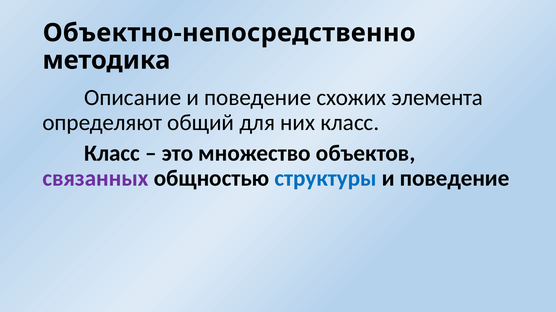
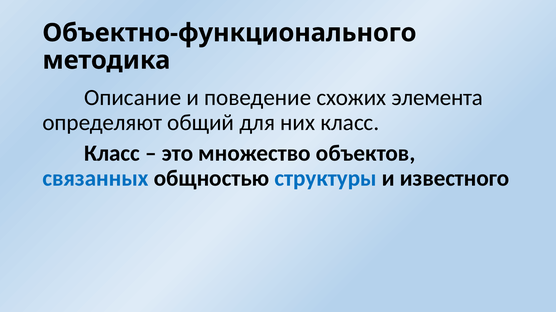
Объектно-непосредственно: Объектно-непосредственно -> Объектно-функционального (229, 33)
связанных colour: purple -> blue (95, 178)
поведение: поведение -> известного (455, 178)
